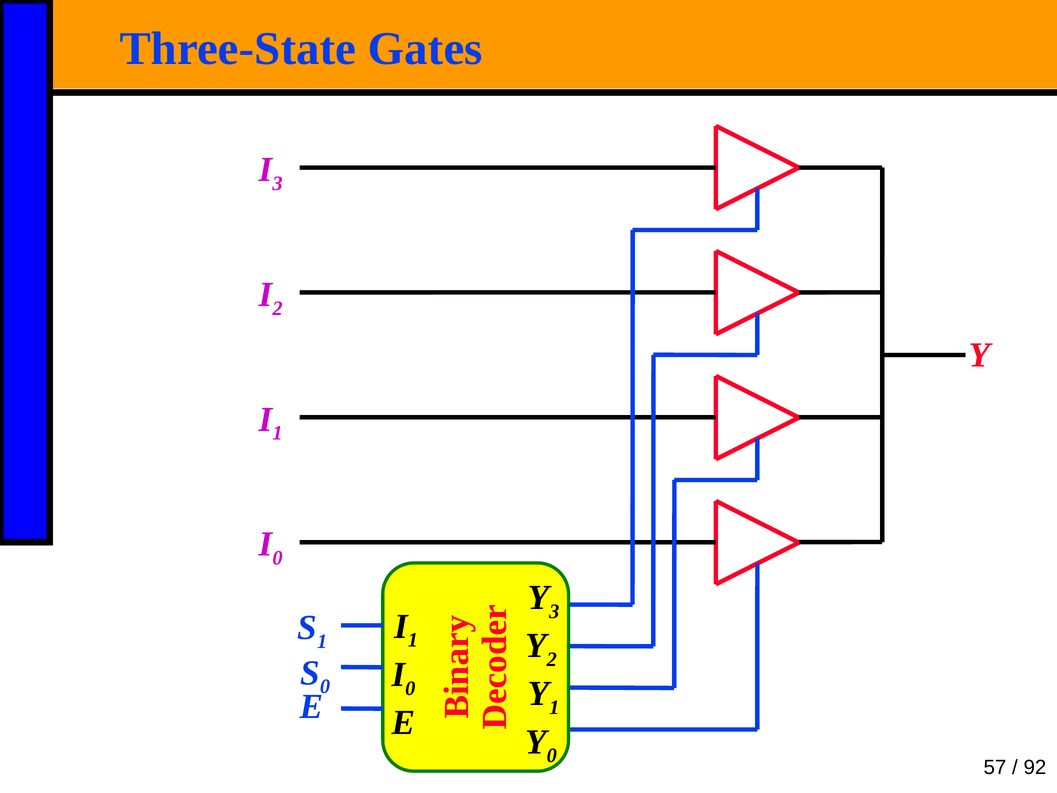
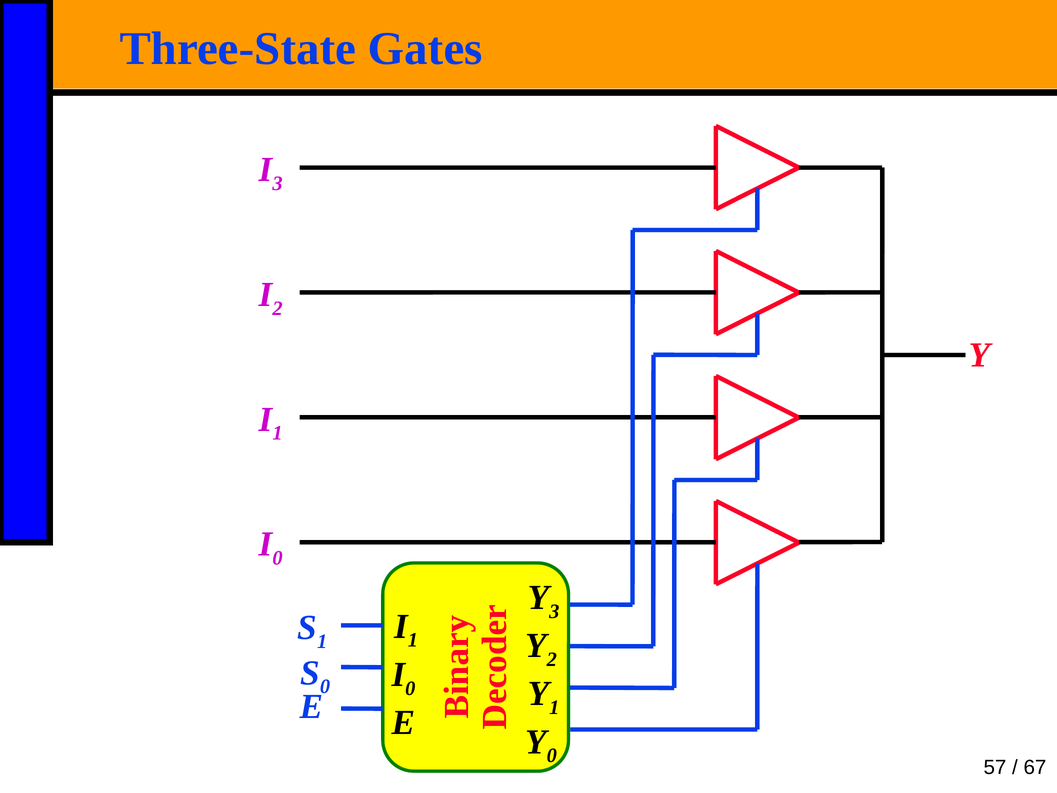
92: 92 -> 67 (1035, 767)
